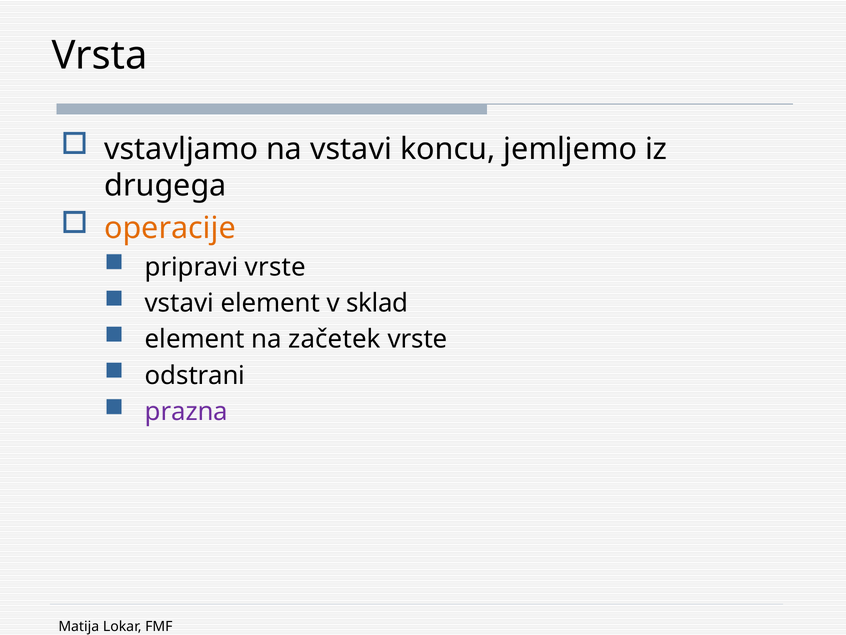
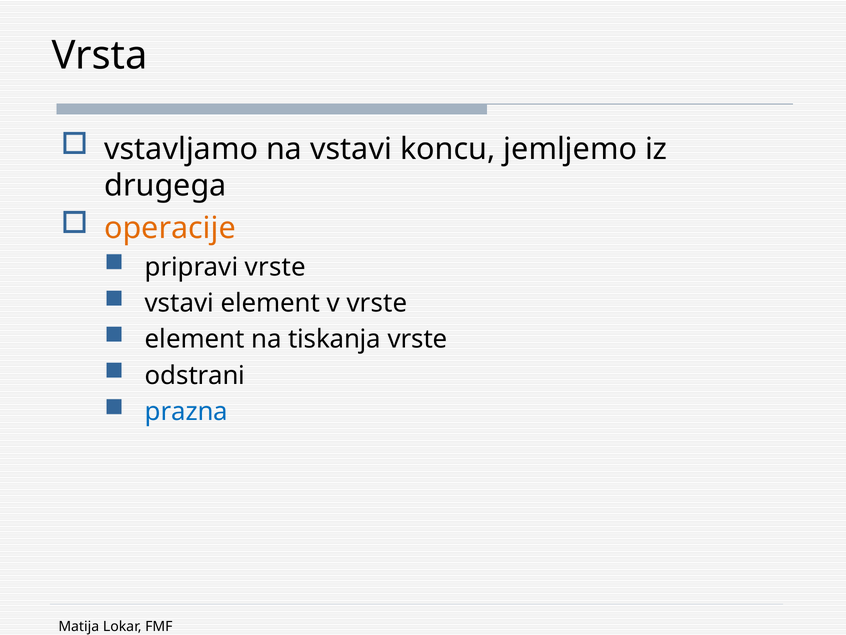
v sklad: sklad -> vrste (377, 303)
začetek: začetek -> tiskanja (335, 339)
prazna colour: purple -> blue (186, 412)
